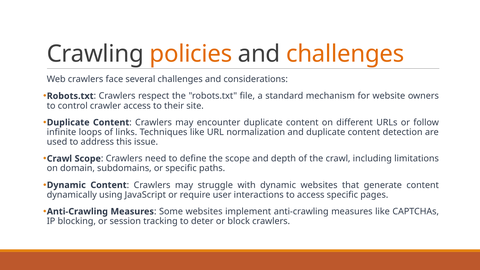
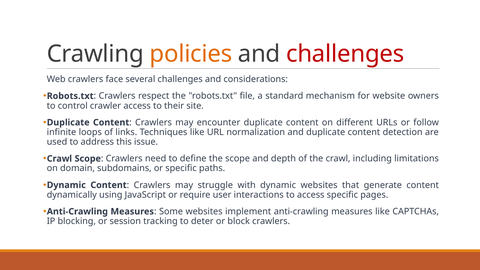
challenges colour: orange -> red (345, 54)
